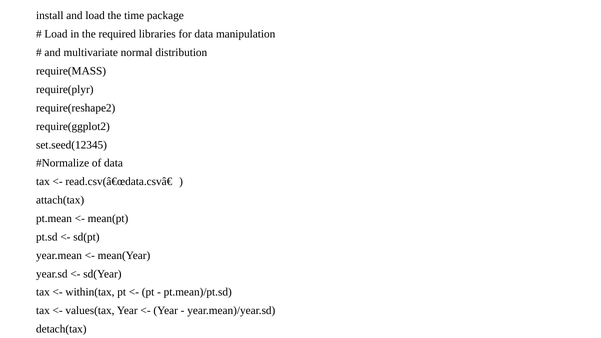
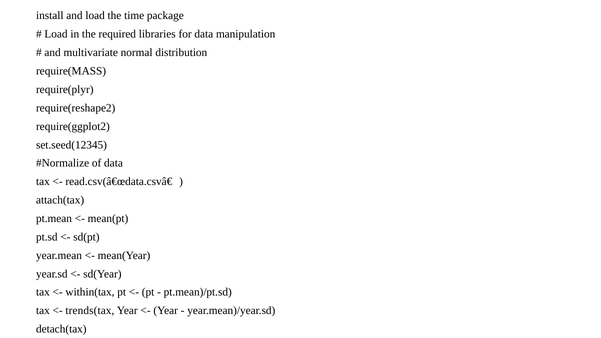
values(tax: values(tax -> trends(tax (90, 311)
